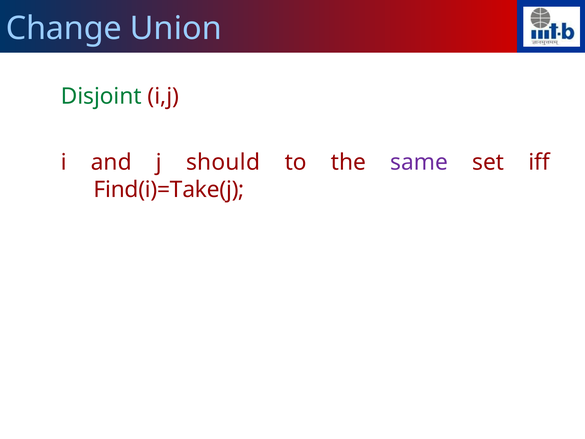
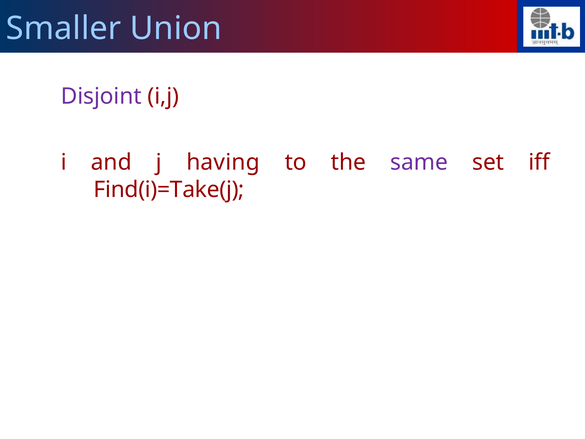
Change: Change -> Smaller (64, 29)
Disjoint colour: green -> purple (101, 96)
should: should -> having (223, 162)
